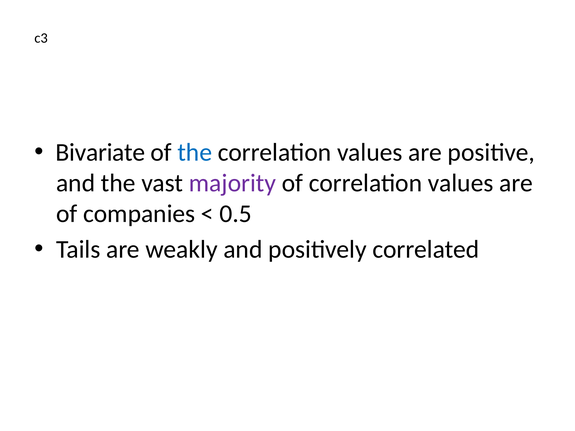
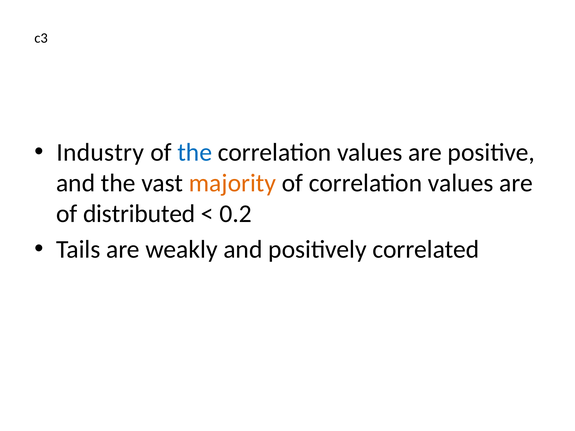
Bivariate: Bivariate -> Industry (100, 153)
majority colour: purple -> orange (232, 183)
companies: companies -> distributed (139, 214)
0.5: 0.5 -> 0.2 (236, 214)
